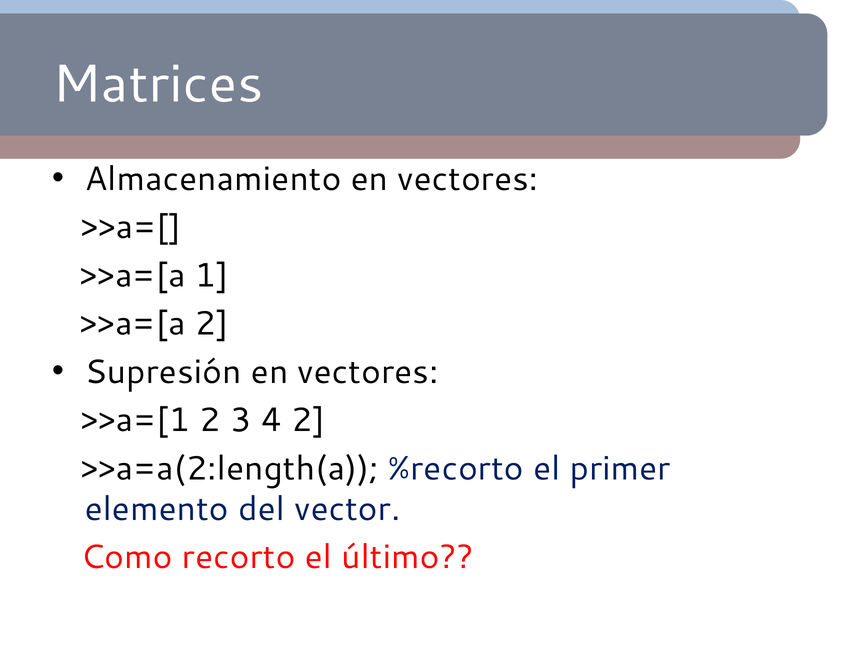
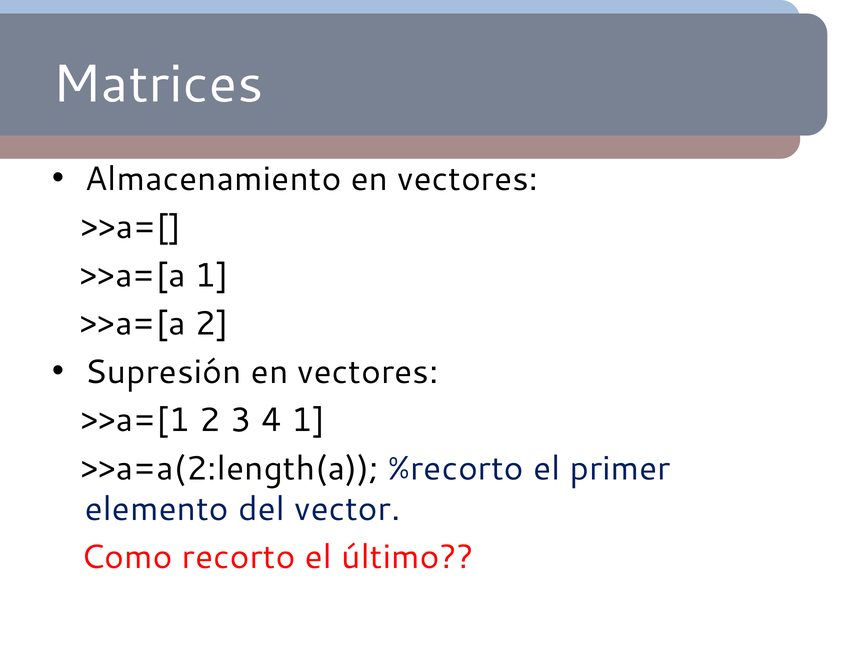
4 2: 2 -> 1 (308, 420)
